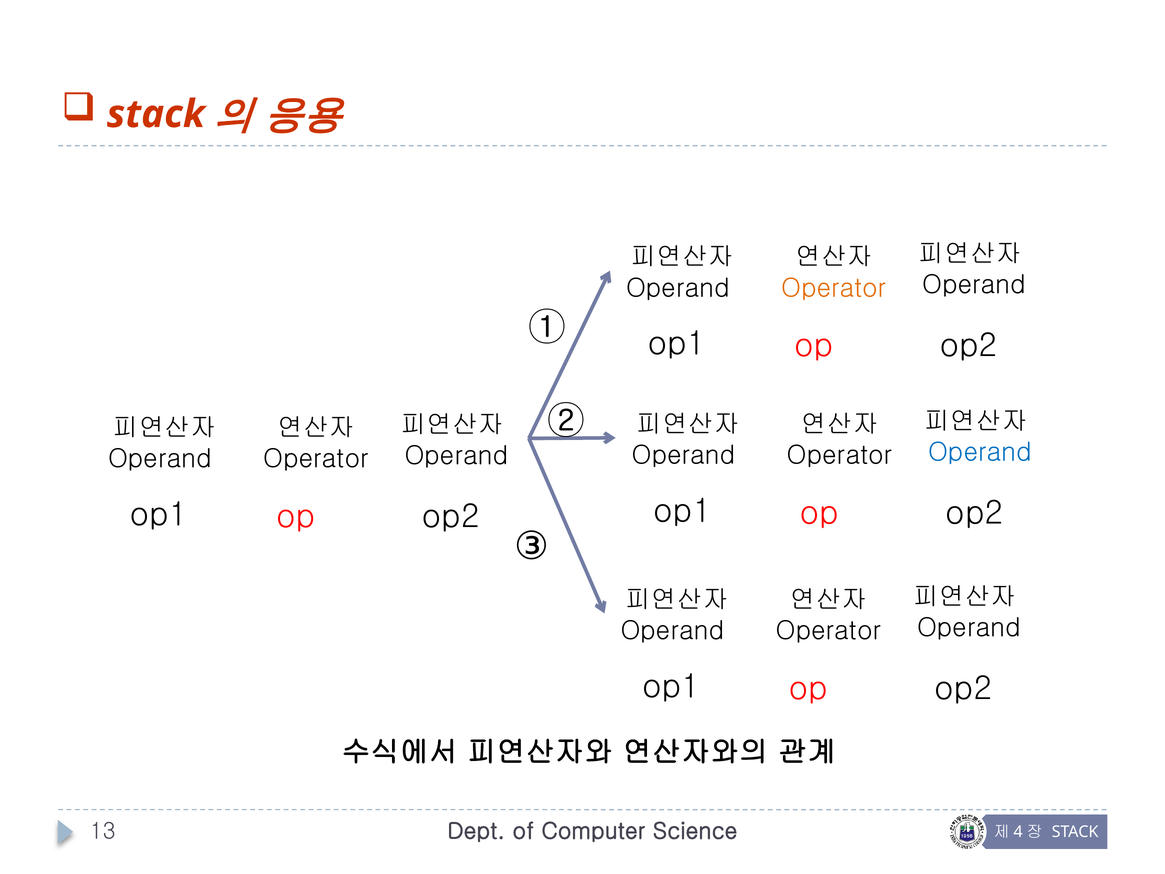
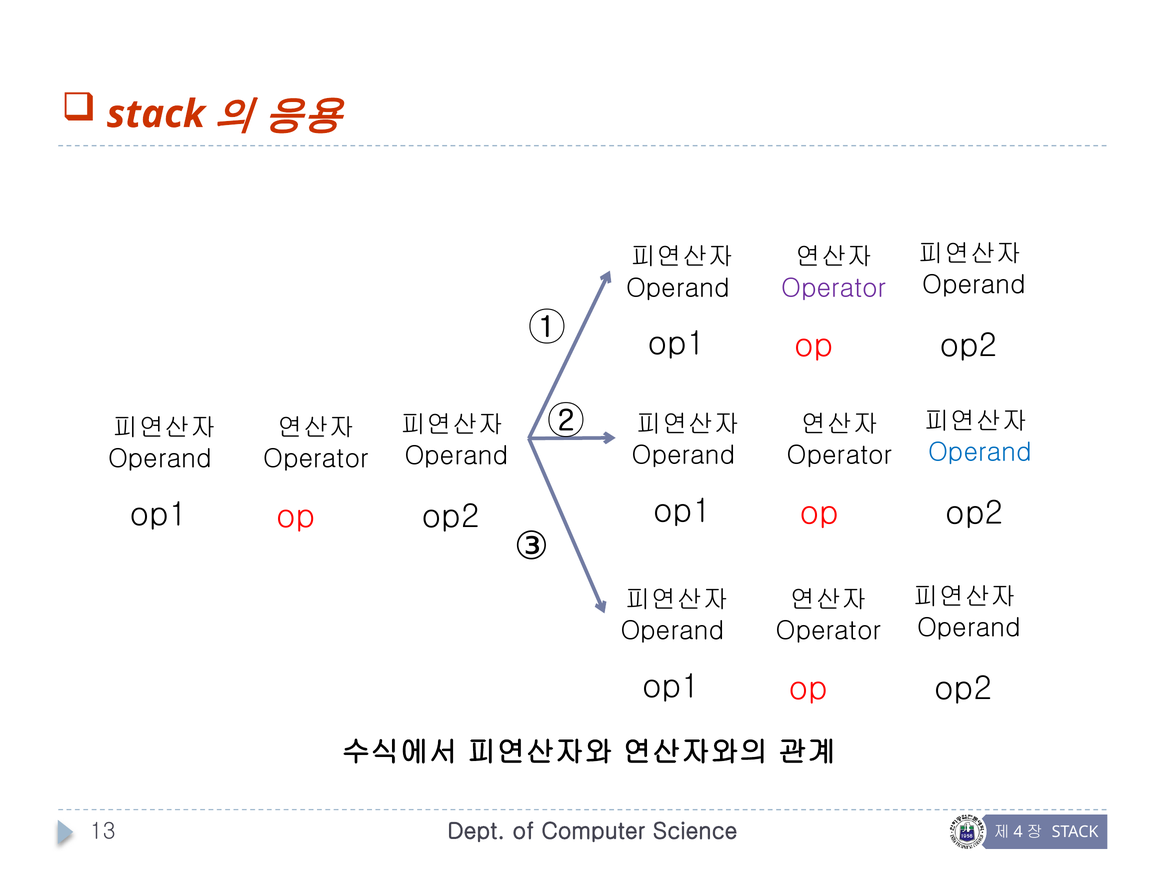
Operator colour: orange -> purple (834, 288)
